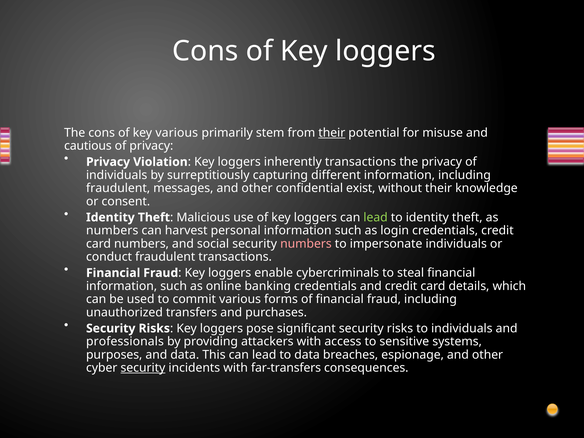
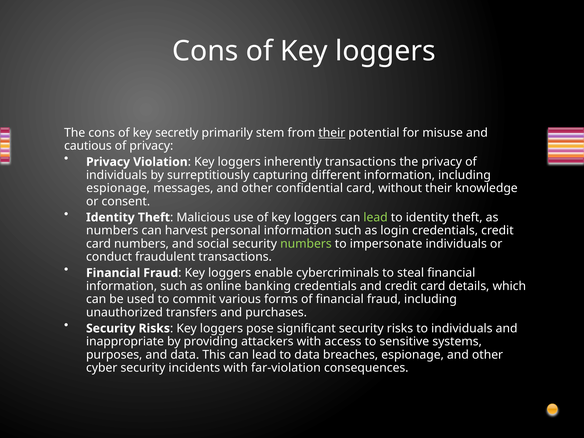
key various: various -> secretly (177, 133)
fraudulent: fraudulent -> espionage (118, 188)
confidential exist: exist -> card (361, 188)
numbers colour: pink -> light green (306, 244)
professionals: professionals -> inappropriate (125, 342)
security underline: present -> none (143, 368)
far-transfers: far-transfers -> far-violation (286, 368)
